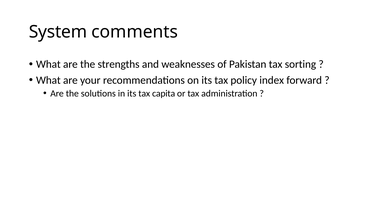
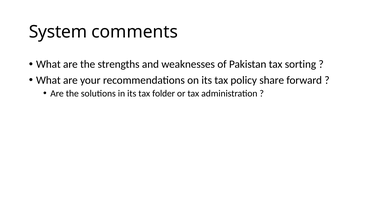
index: index -> share (272, 80)
capita: capita -> folder (164, 93)
